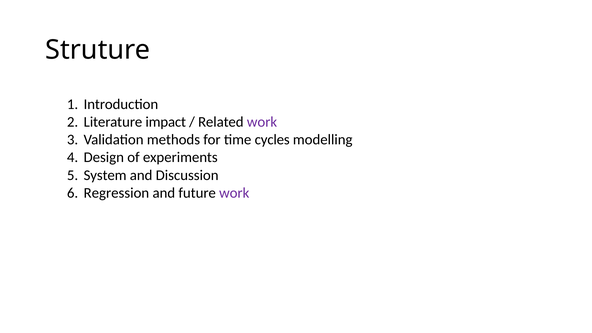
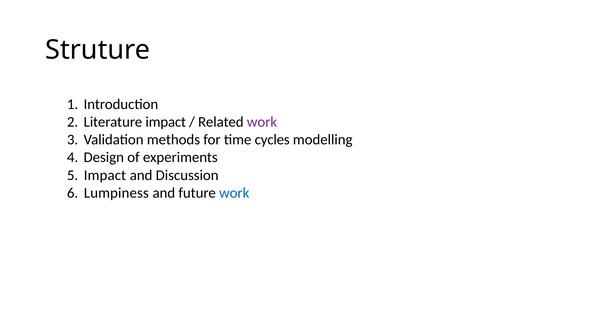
System: System -> Impact (105, 175)
Regression: Regression -> Lumpiness (116, 193)
work colour: purple -> blue (234, 193)
